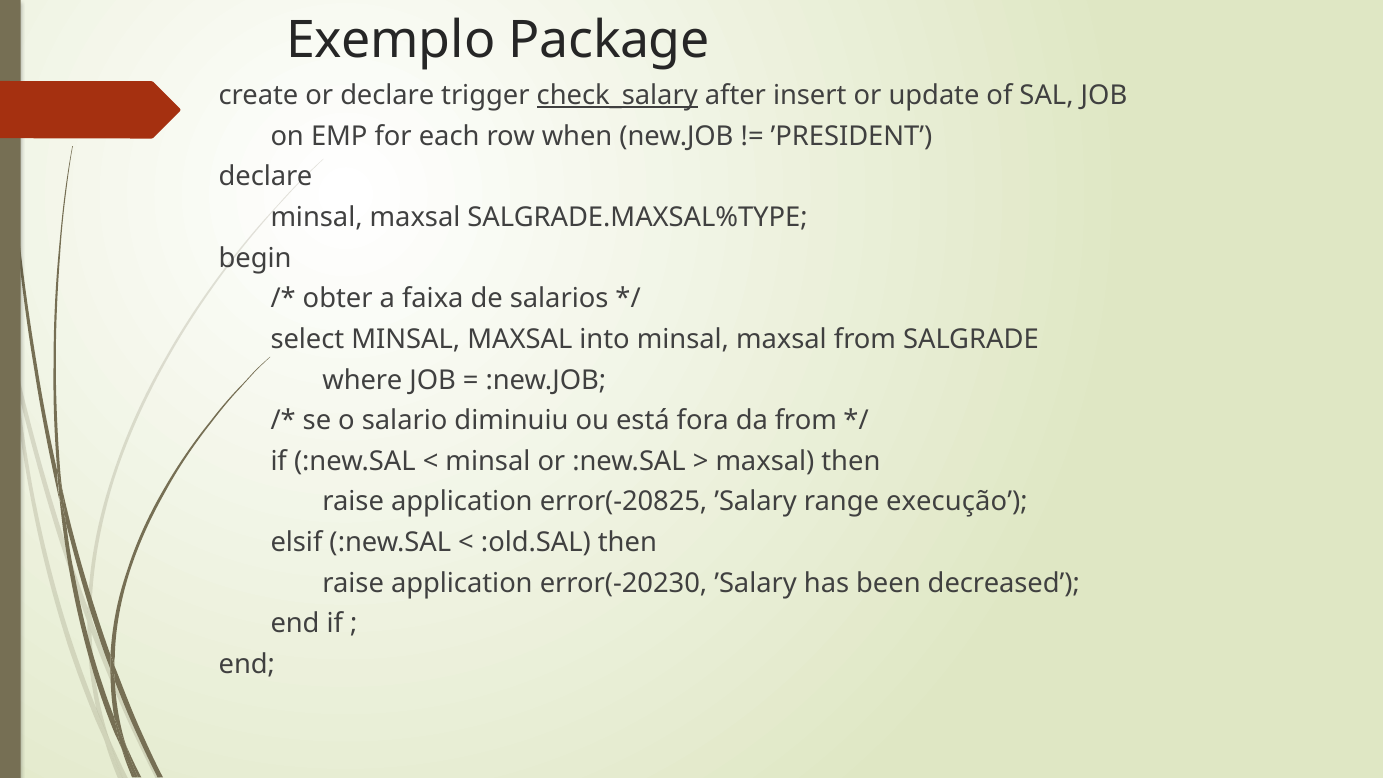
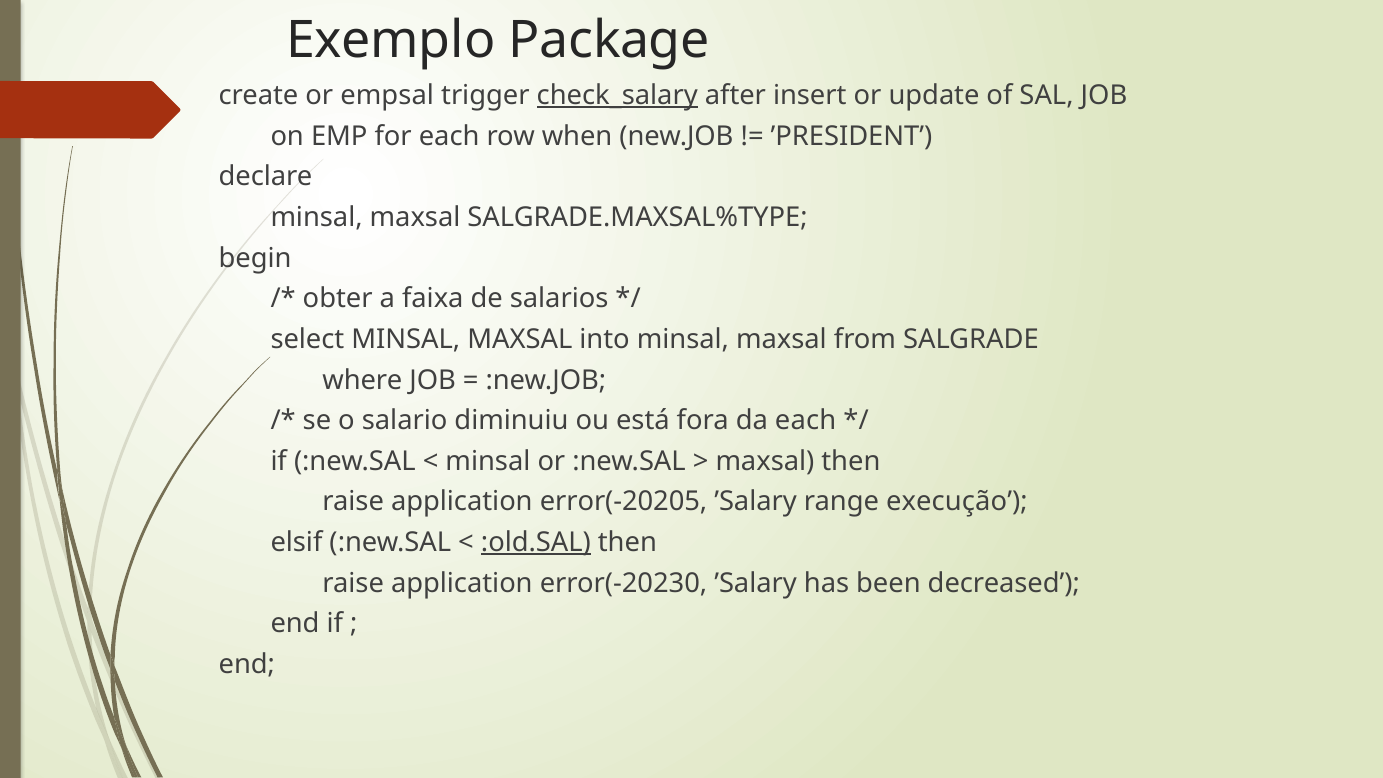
or declare: declare -> empsal (387, 96)
da from: from -> each (806, 421)
error(-20825: error(-20825 -> error(-20205 (623, 502)
:old.SAL underline: none -> present (536, 542)
